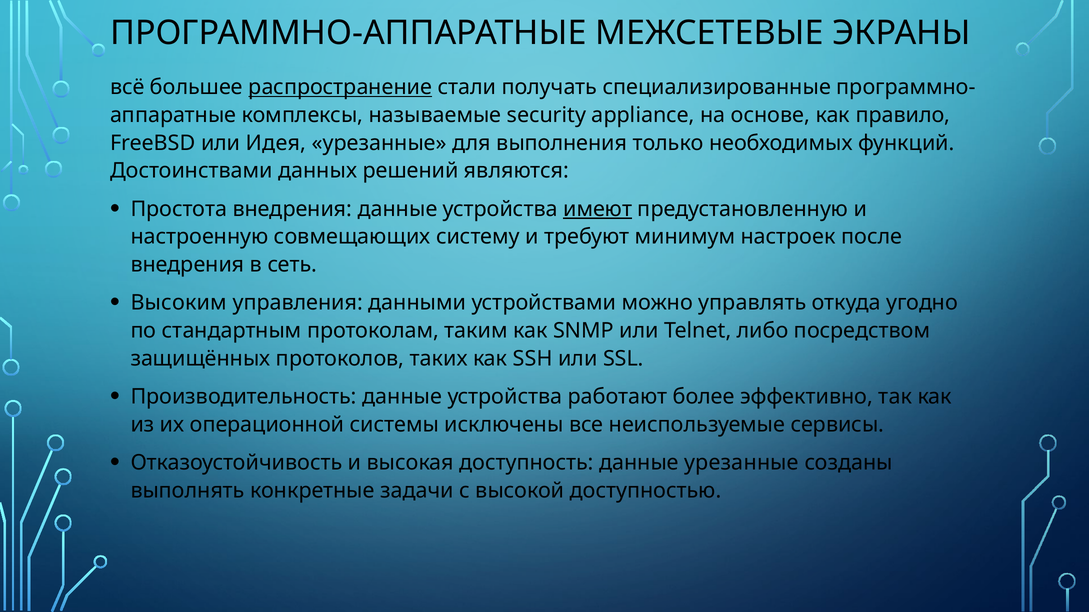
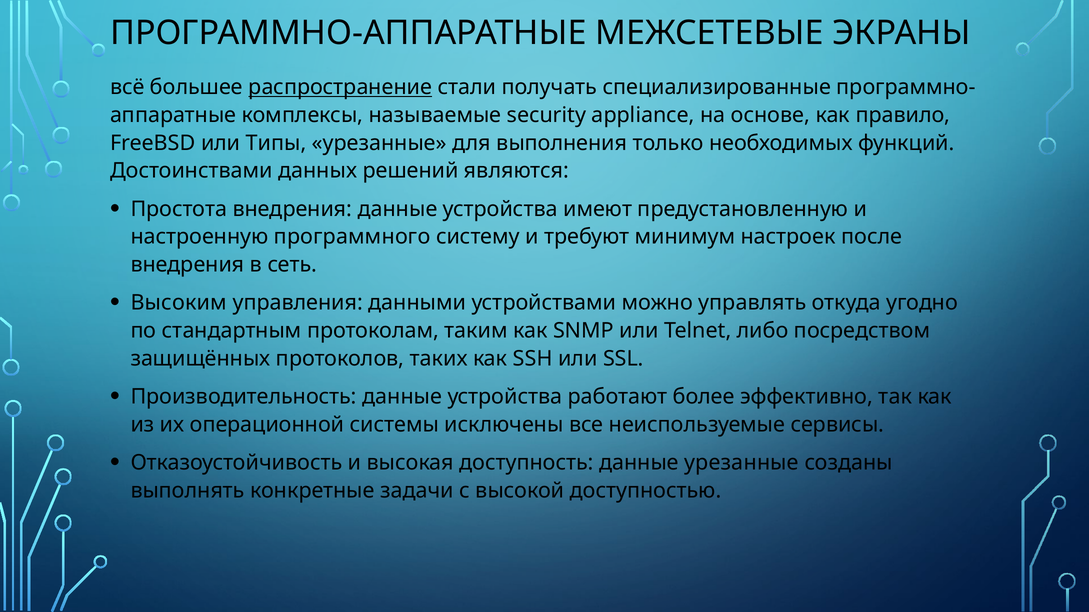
Идея: Идея -> Типы (276, 143)
имеют underline: present -> none (598, 209)
совмещающих: совмещающих -> программного (352, 237)
